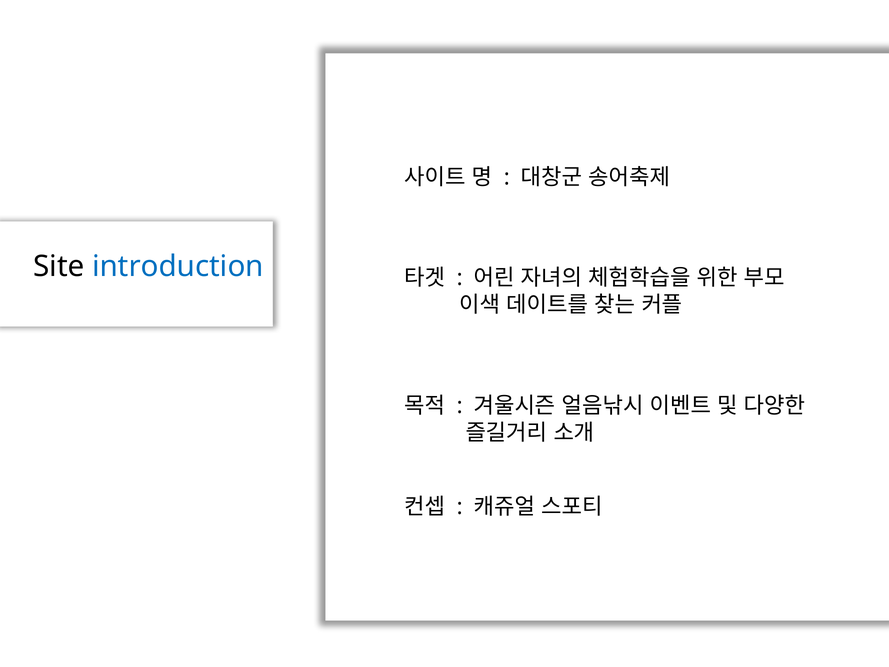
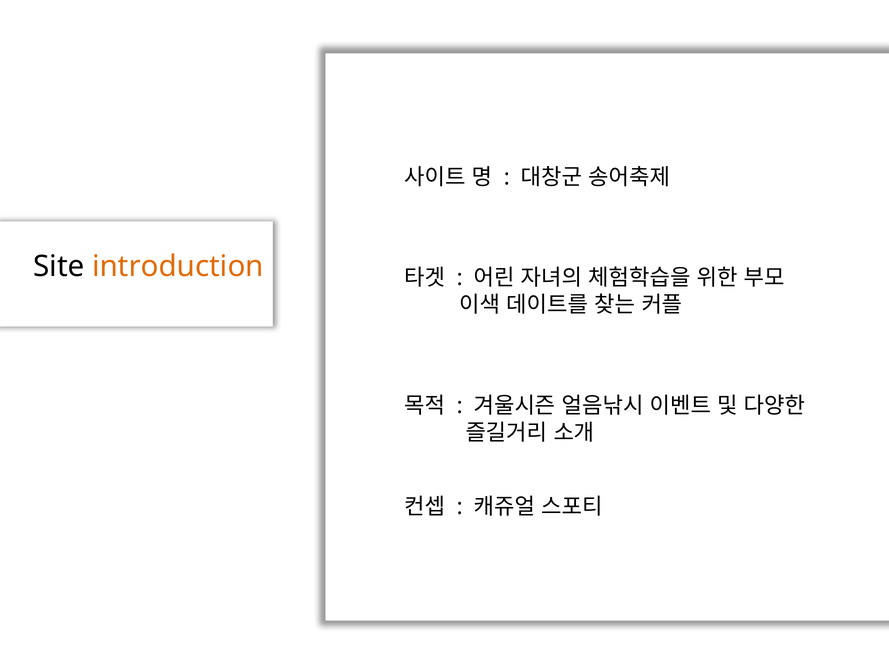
introduction colour: blue -> orange (178, 267)
